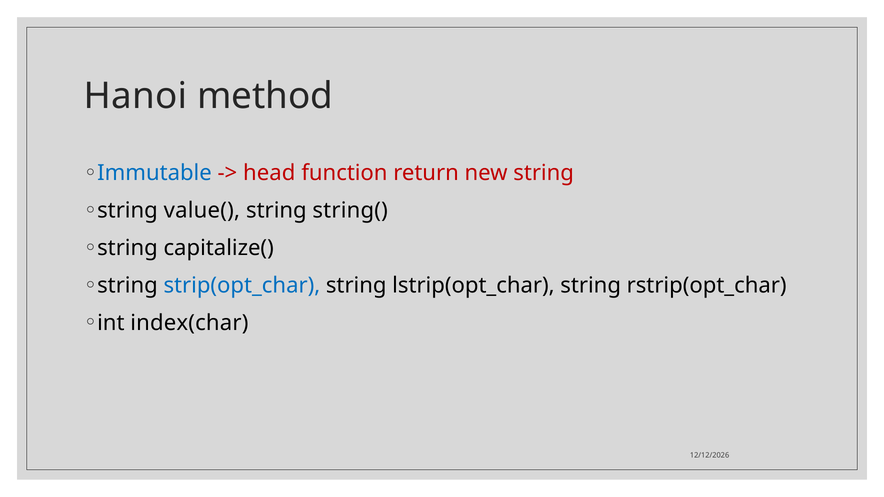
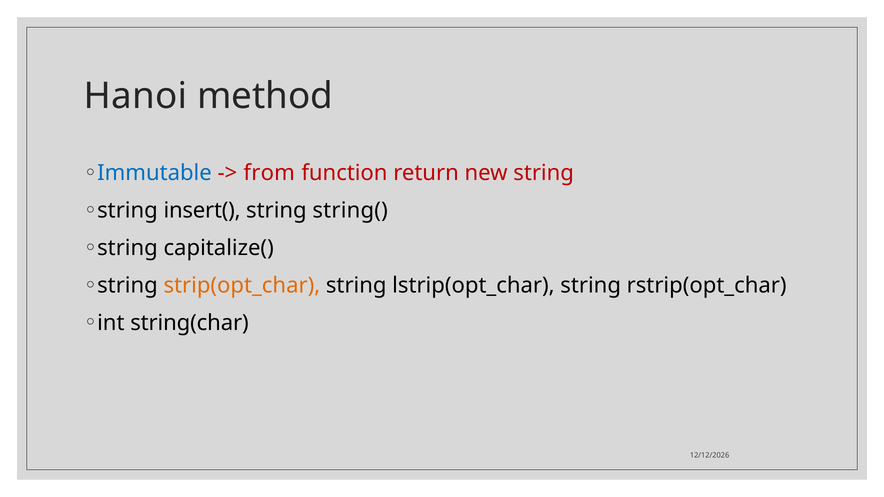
head: head -> from (269, 173)
value(: value( -> insert( (202, 211)
strip(opt_char colour: blue -> orange (242, 286)
index(char: index(char -> string(char (189, 323)
